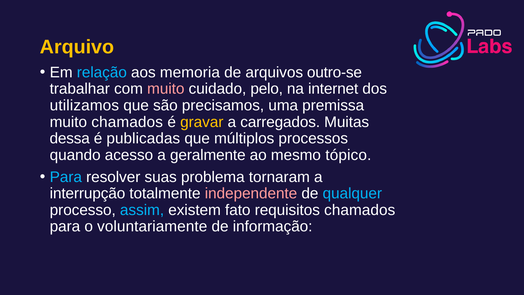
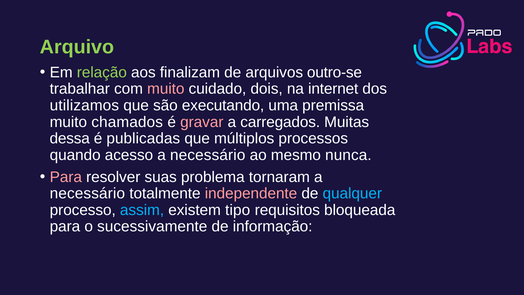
Arquivo colour: yellow -> light green (77, 47)
relação colour: light blue -> light green (102, 72)
memoria: memoria -> finalizam (190, 72)
pelo: pelo -> dois (267, 89)
precisamos: precisamos -> executando (223, 105)
gravar colour: yellow -> pink (202, 122)
acesso a geralmente: geralmente -> necessário (208, 155)
tópico: tópico -> nunca (348, 155)
Para colour: light blue -> pink (66, 177)
interrupção: interrupção -> necessário (87, 193)
fato: fato -> tipo (238, 210)
requisitos chamados: chamados -> bloqueada (360, 210)
voluntariamente: voluntariamente -> sucessivamente (152, 226)
